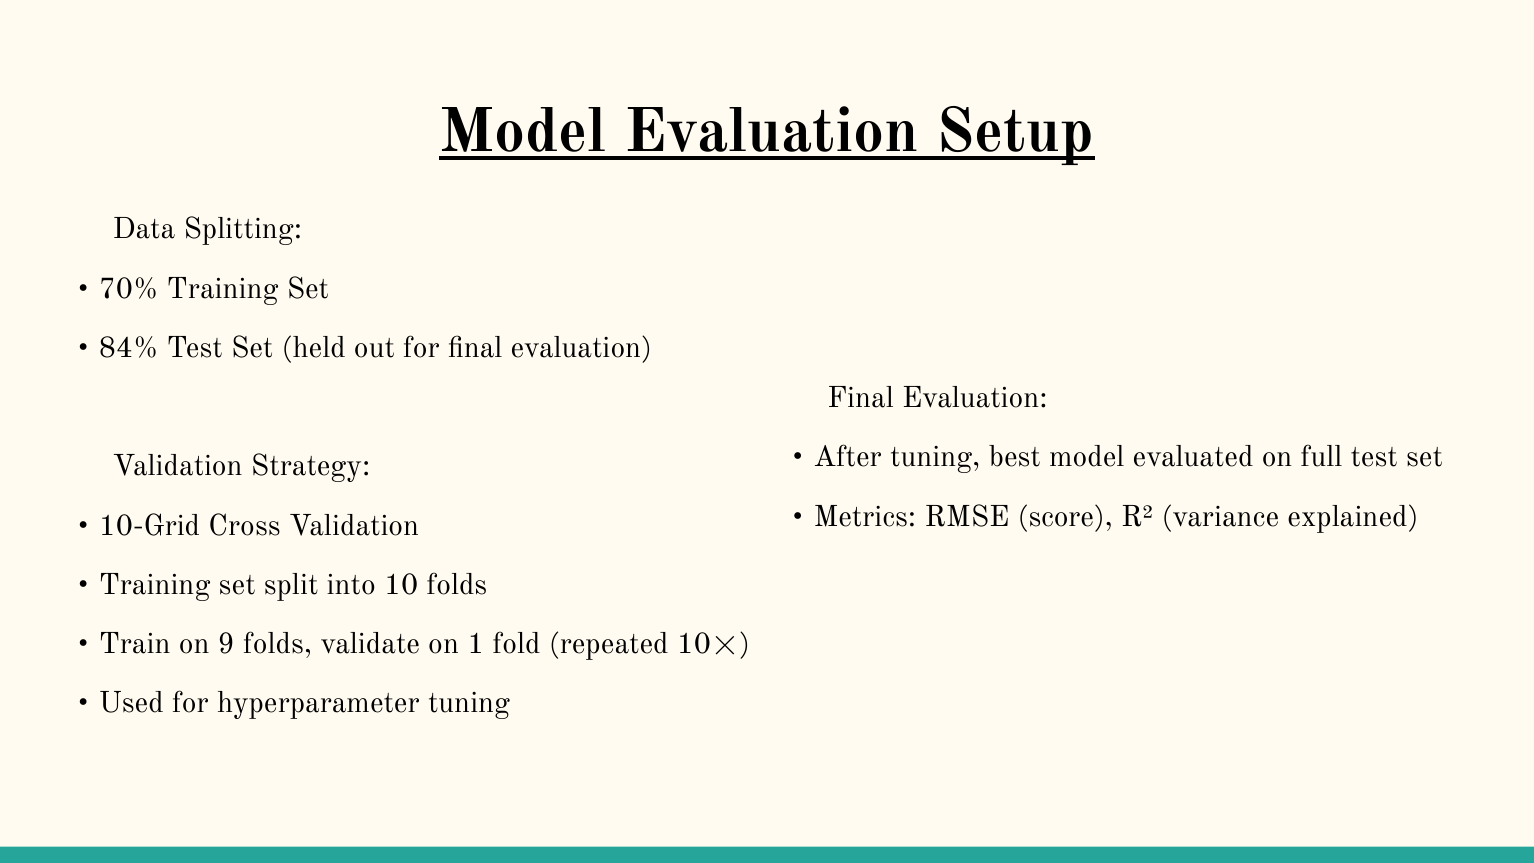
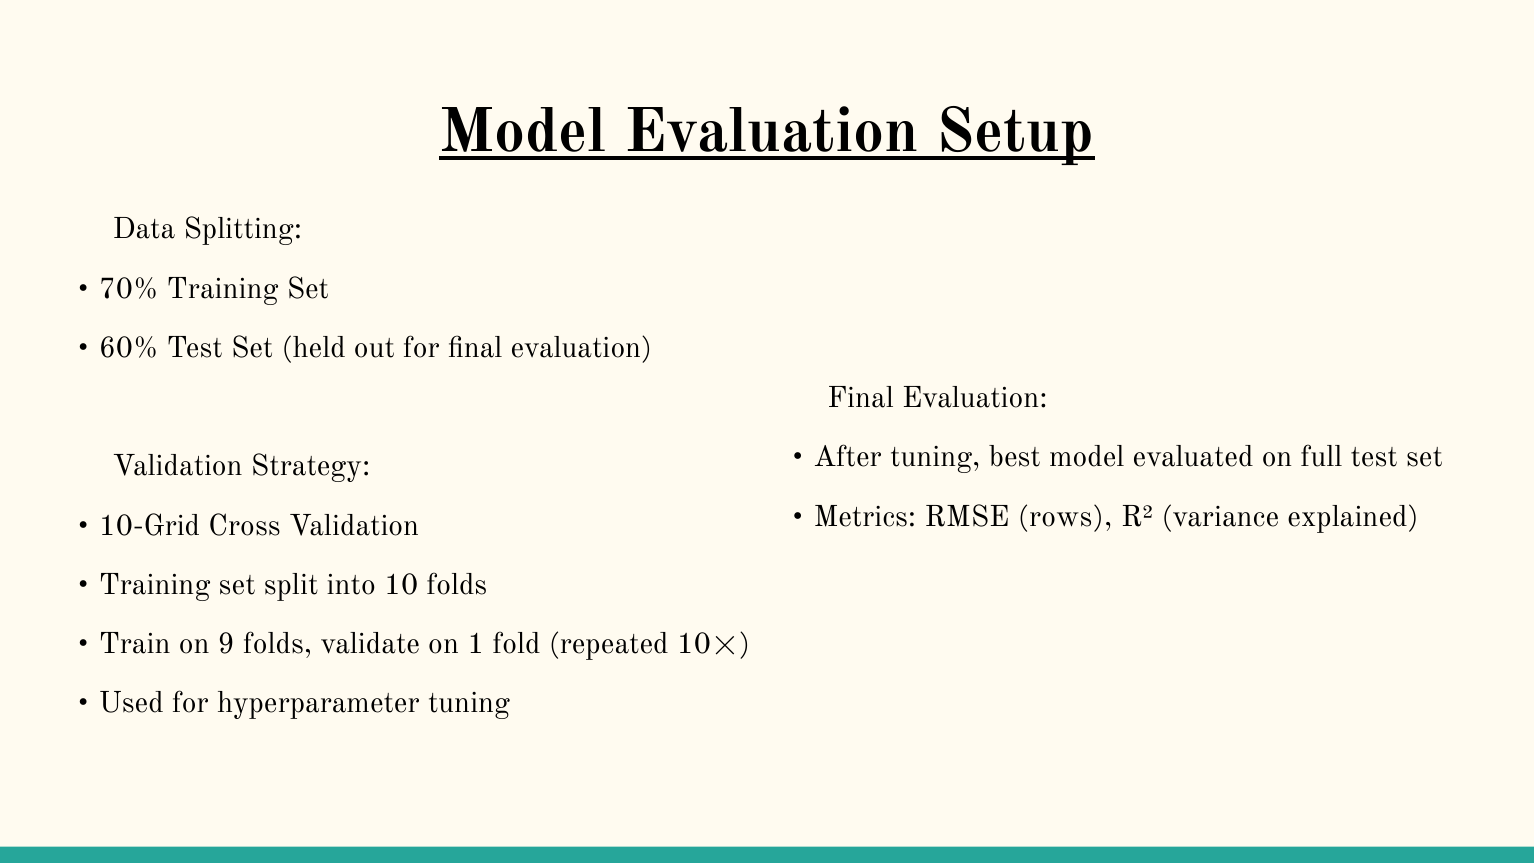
84%: 84% -> 60% (129, 348)
score: score -> rows (1065, 516)
